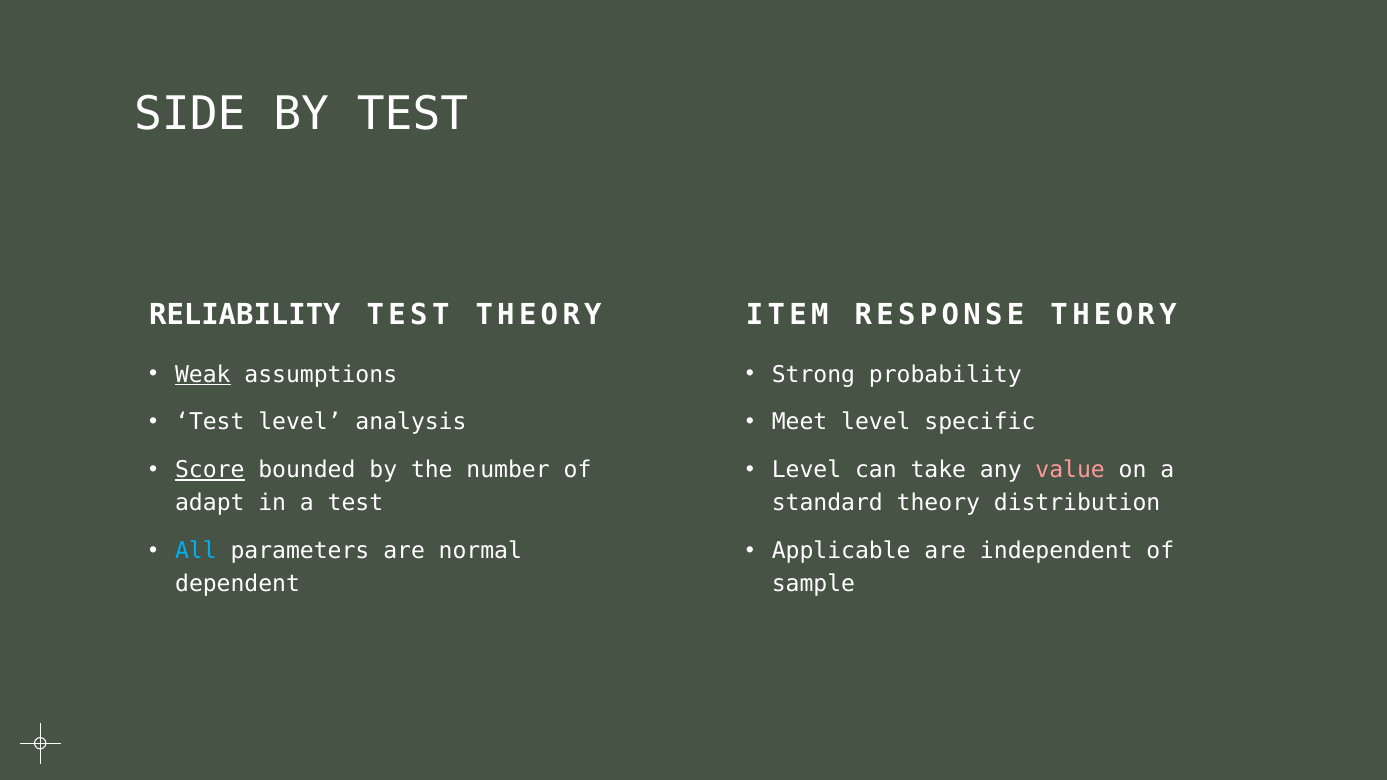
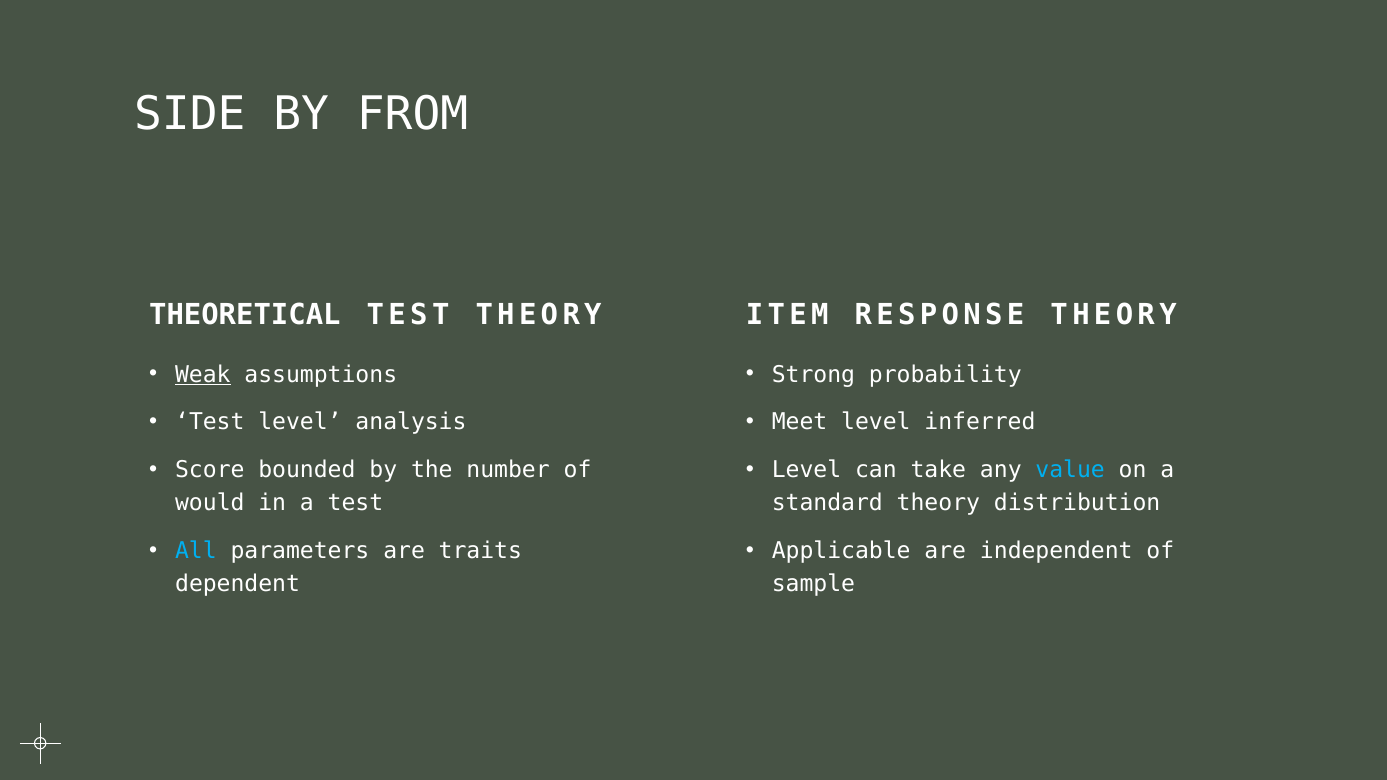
BY TEST: TEST -> FROM (413, 114)
RELIABILITY: RELIABILITY -> THEORETICAL (245, 315)
specific: specific -> inferred (980, 422)
Score underline: present -> none (210, 470)
value colour: pink -> light blue (1070, 470)
adapt: adapt -> would (210, 503)
normal: normal -> traits (480, 551)
